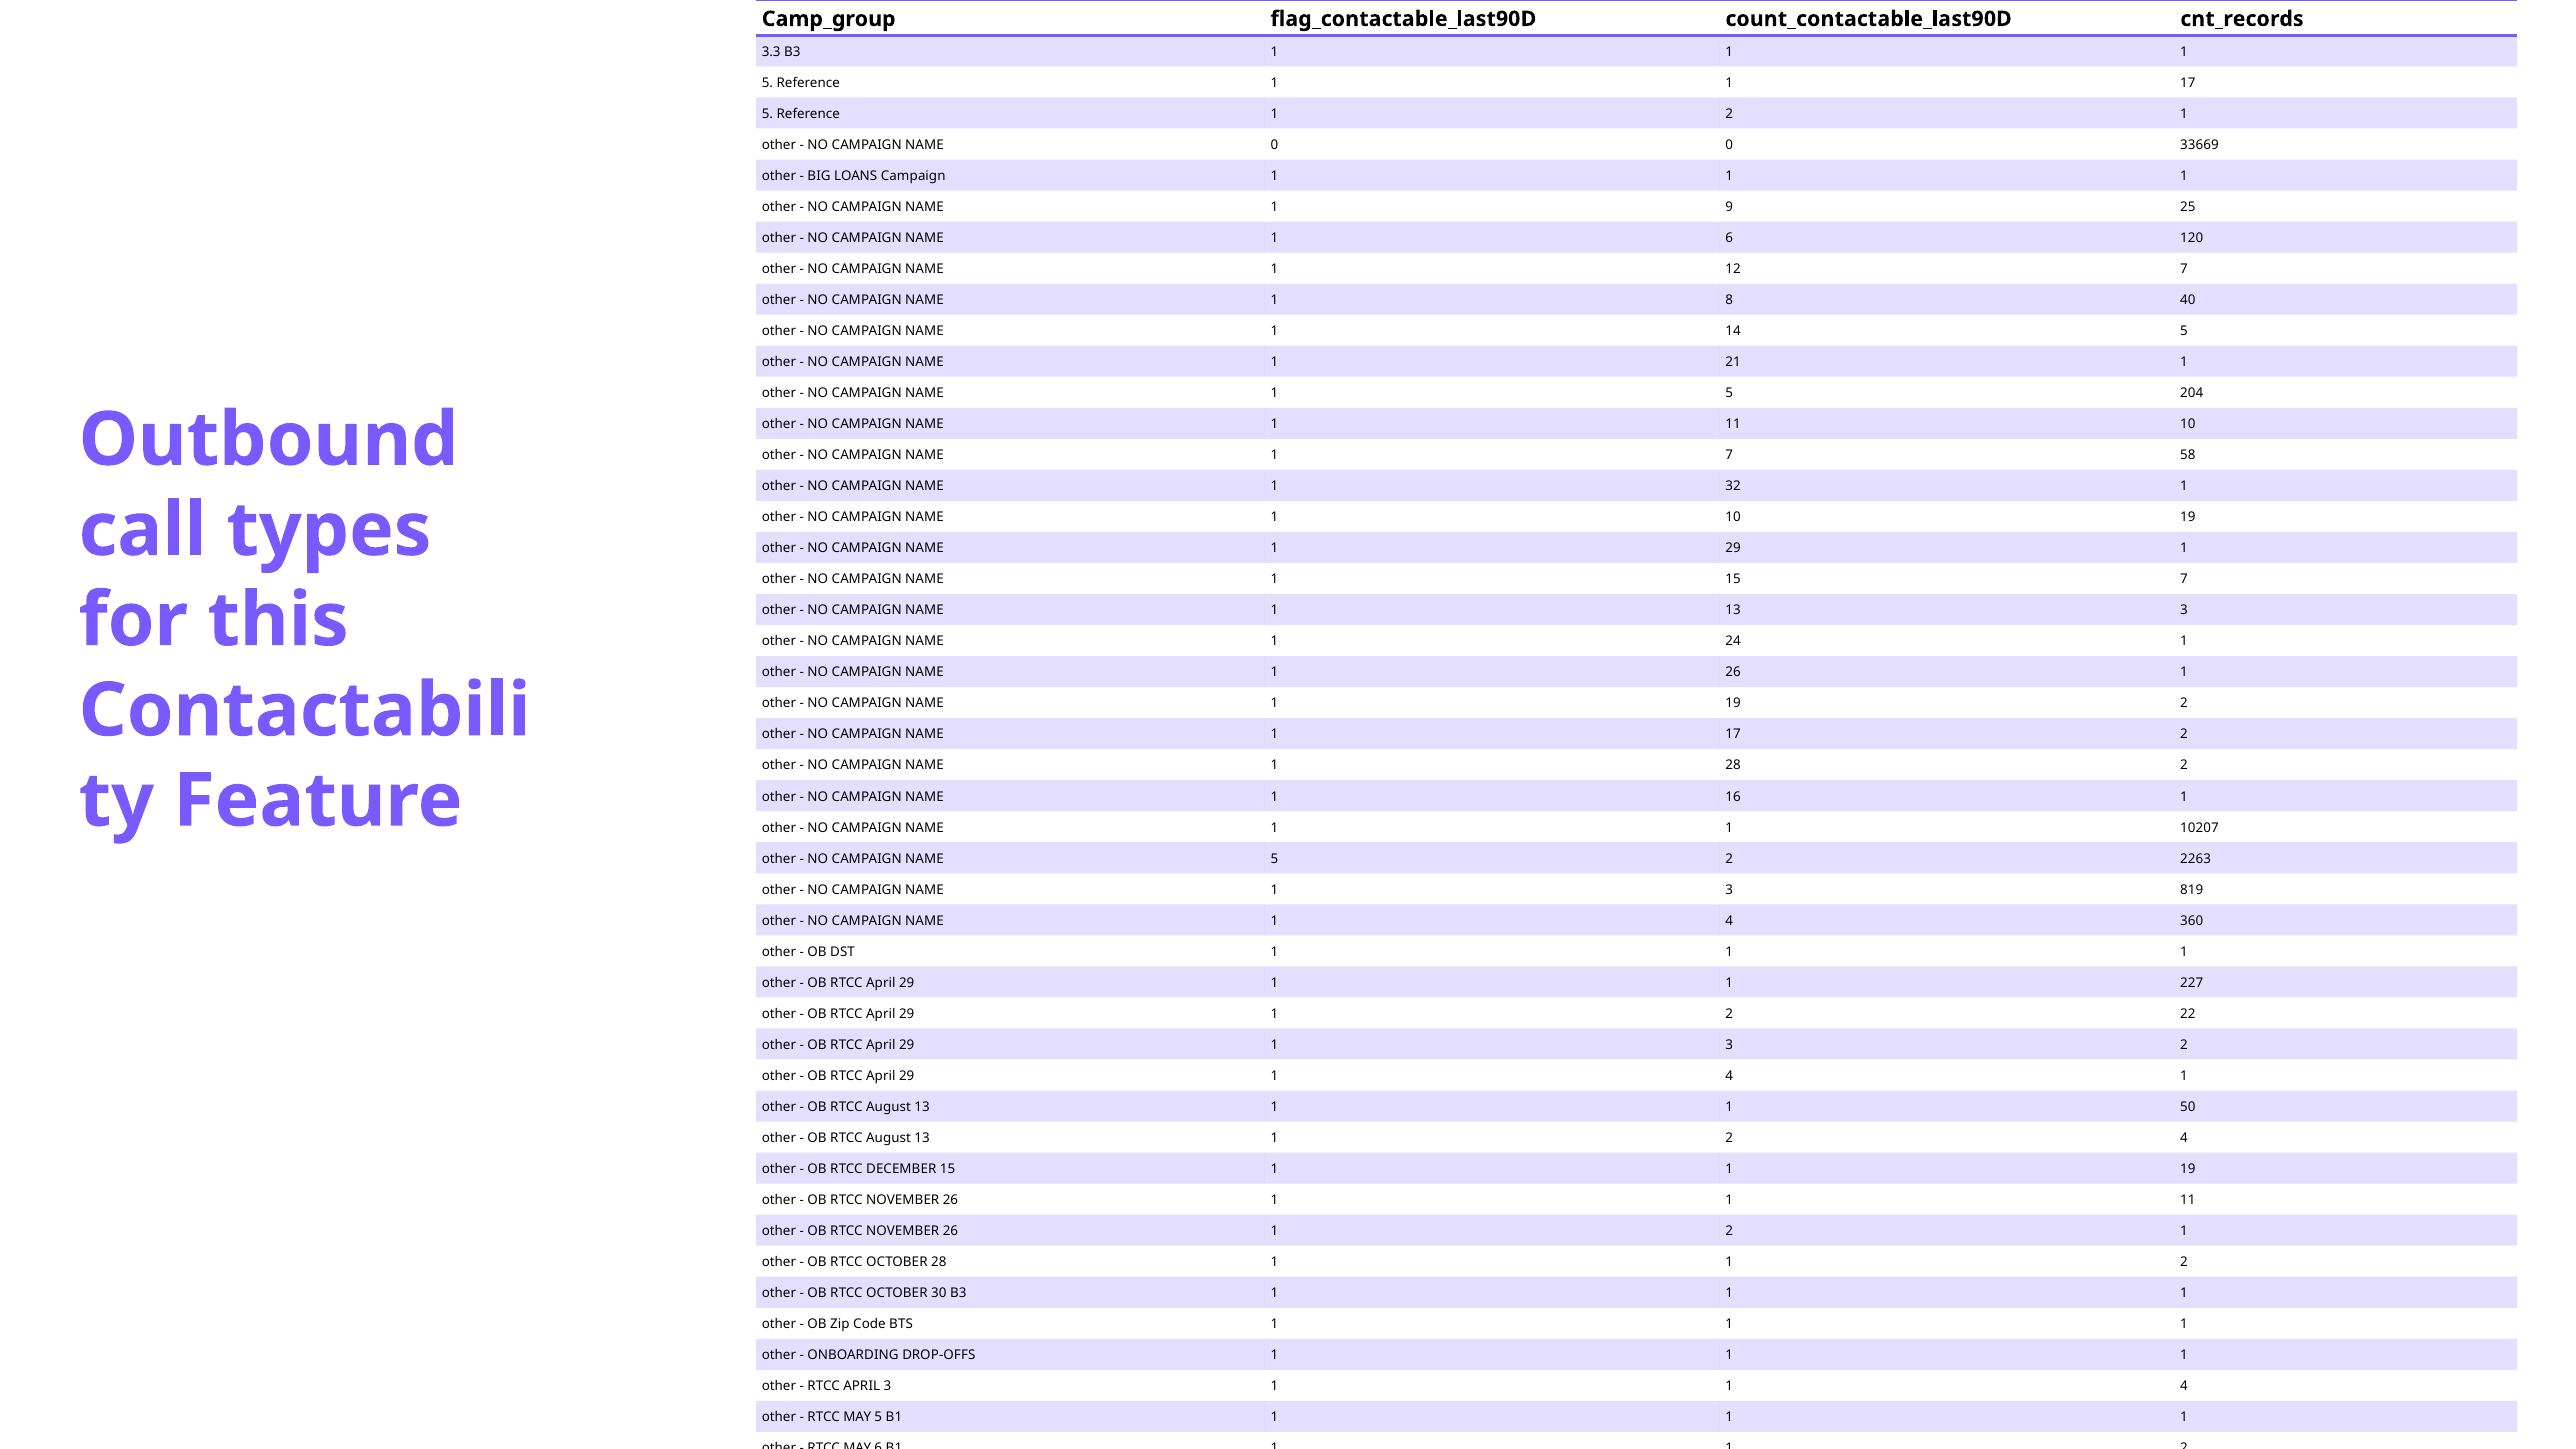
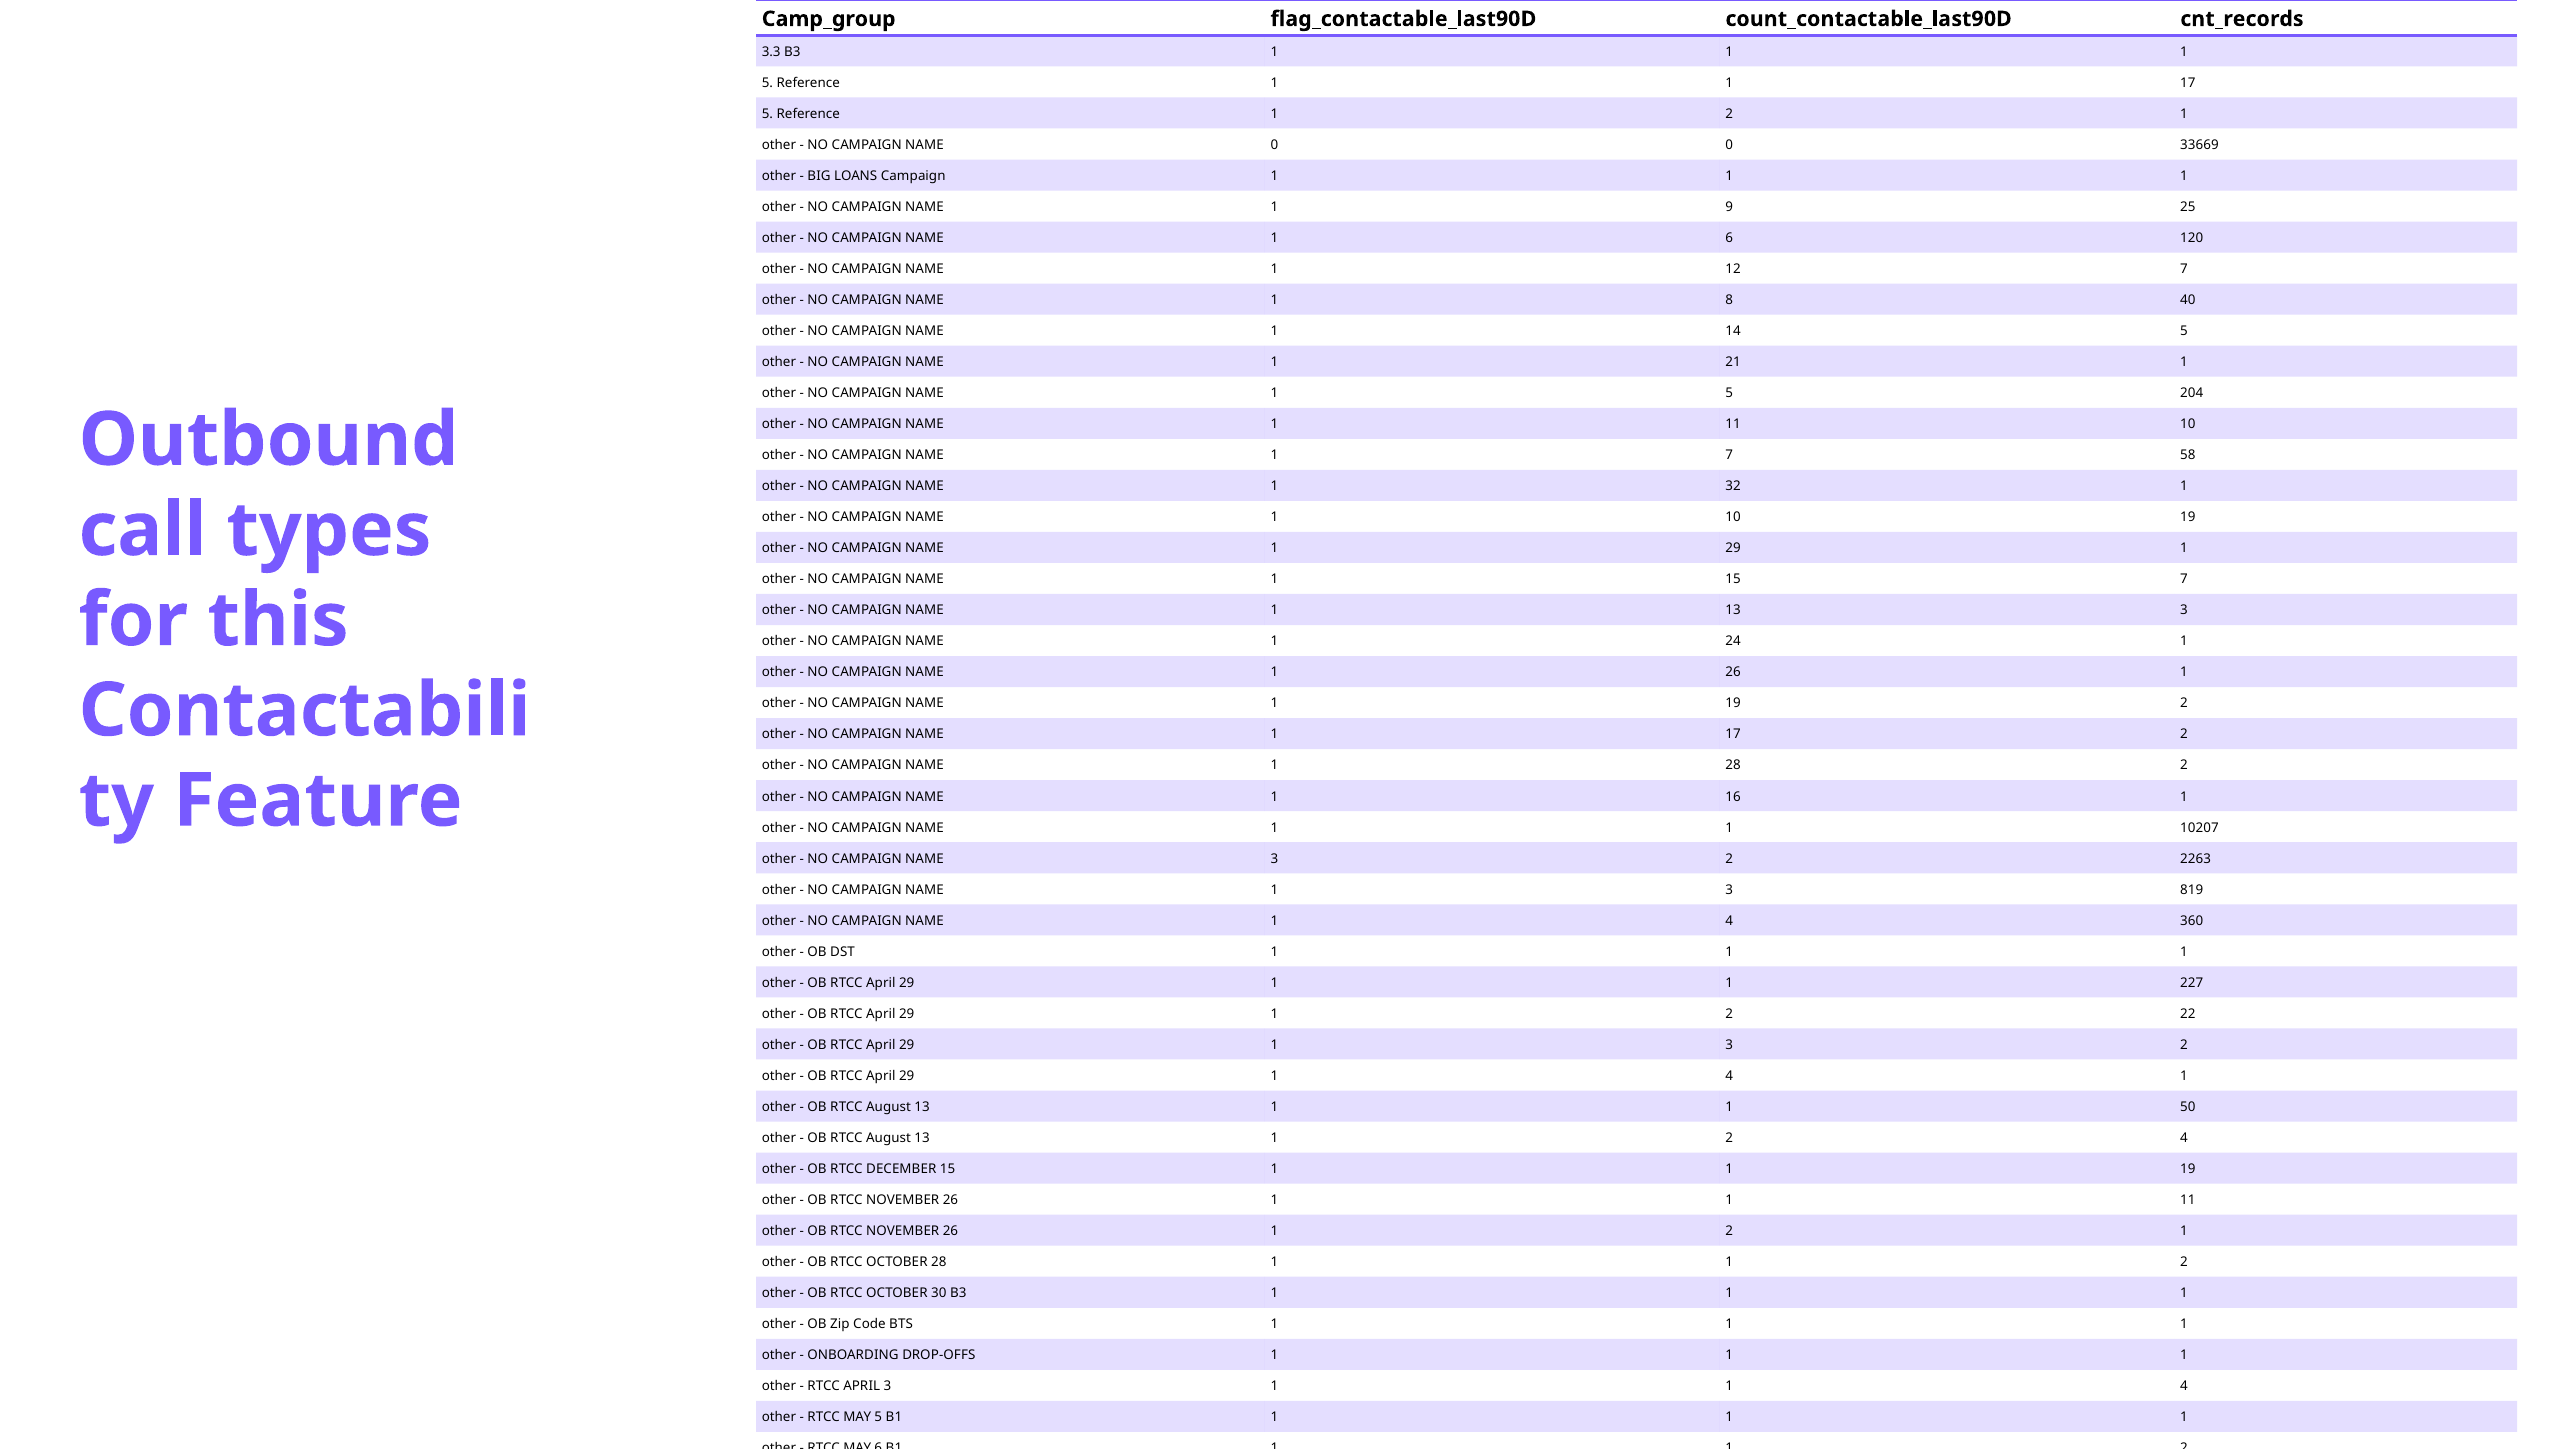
NAME 5: 5 -> 3 (1274, 859)
